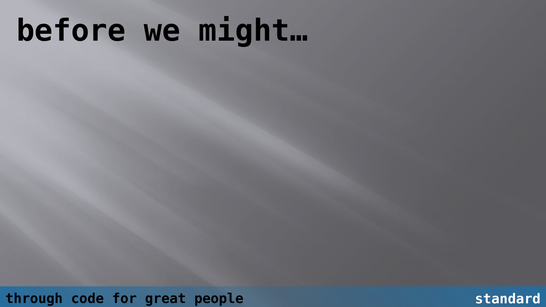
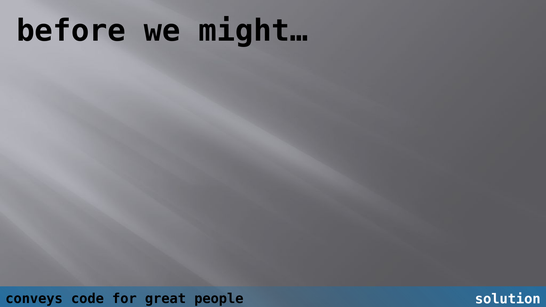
through: through -> conveys (34, 299)
standard: standard -> solution (508, 299)
